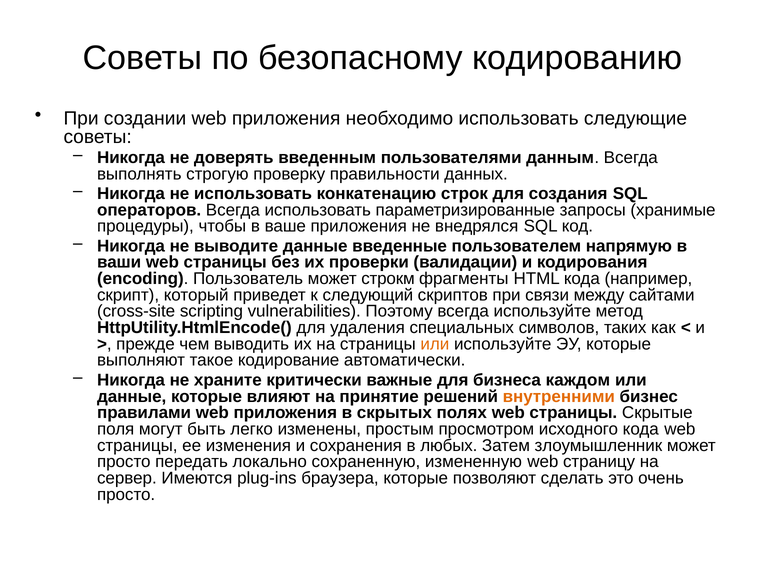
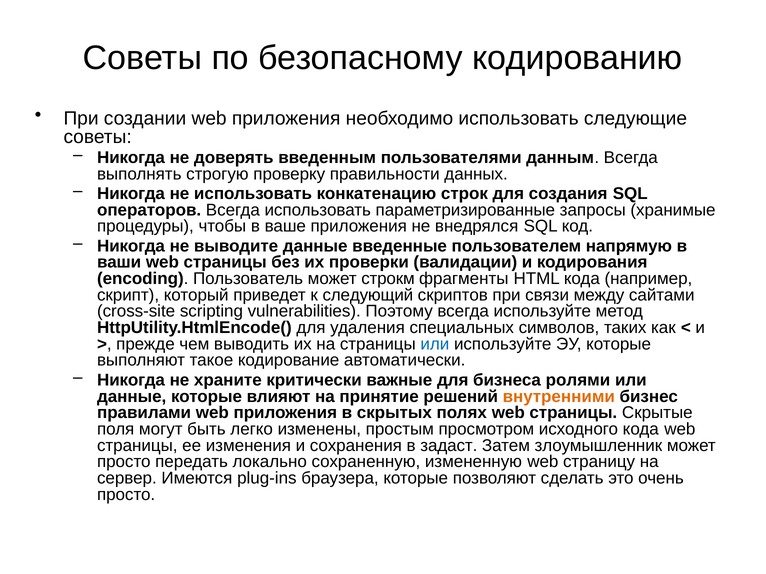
или colour: orange -> blue (435, 344)
каждом: каждом -> ролями (578, 380)
любых: любых -> задаст (449, 446)
